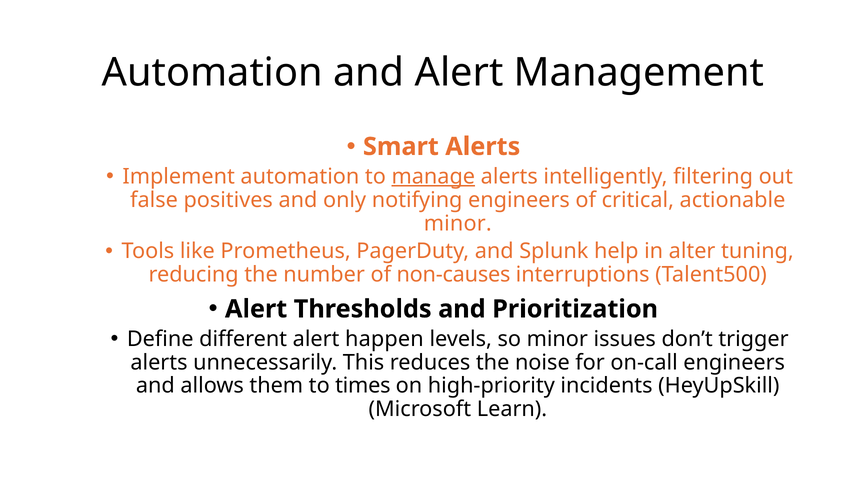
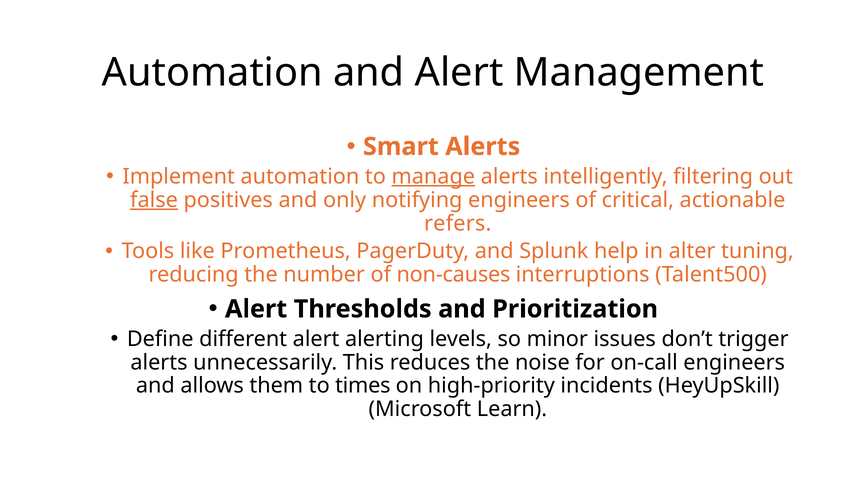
false underline: none -> present (154, 200)
minor: minor -> refers (458, 223)
happen: happen -> alerting (385, 339)
